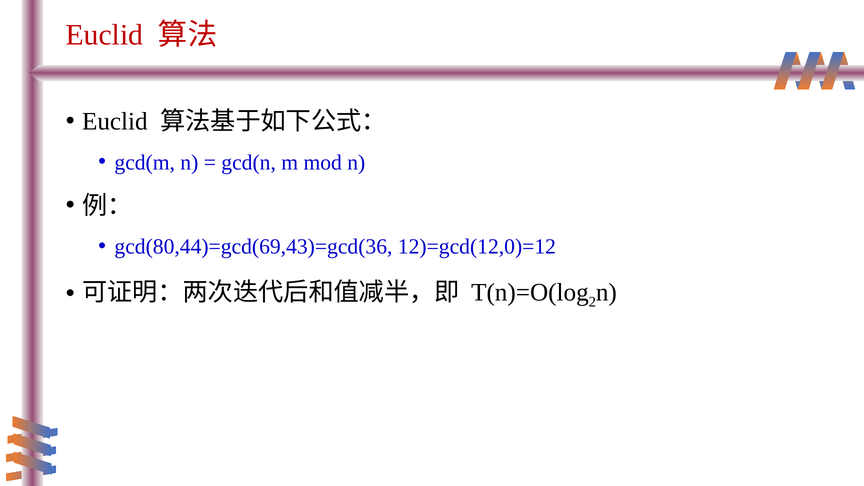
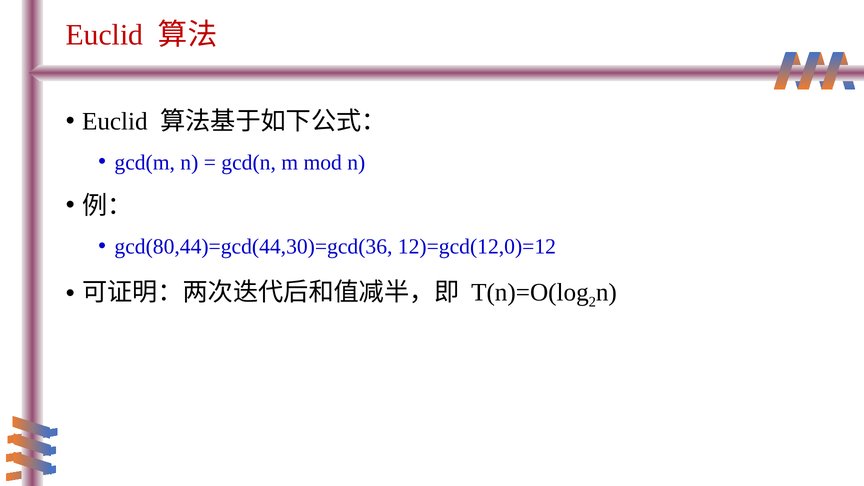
gcd(80,44)=gcd(69,43)=gcd(36: gcd(80,44)=gcd(69,43)=gcd(36 -> gcd(80,44)=gcd(44,30)=gcd(36 (253, 247)
